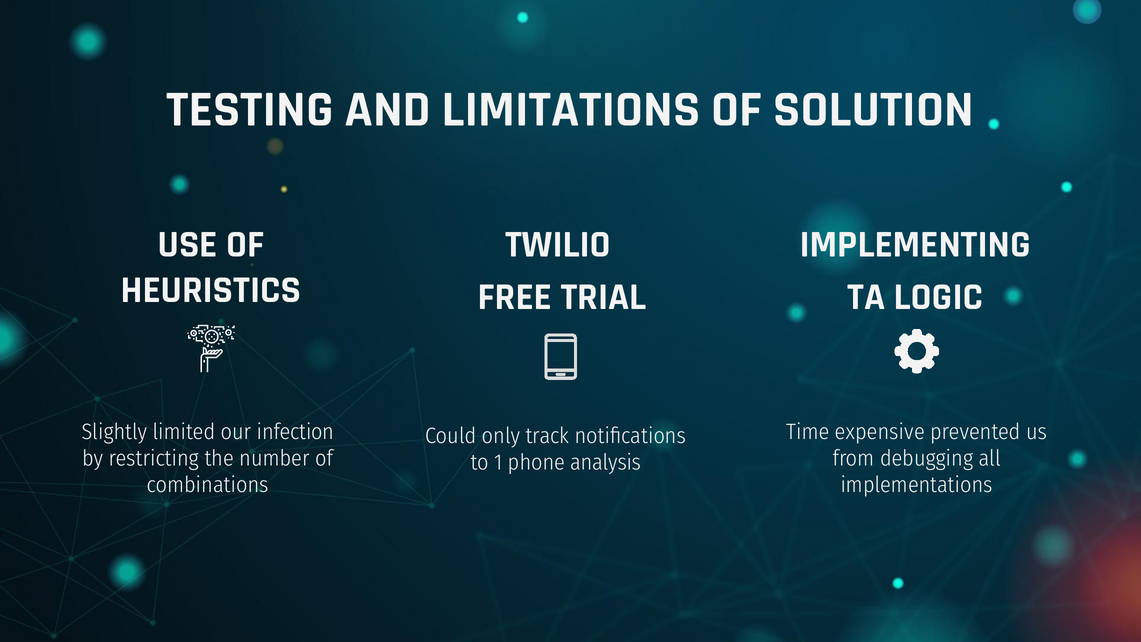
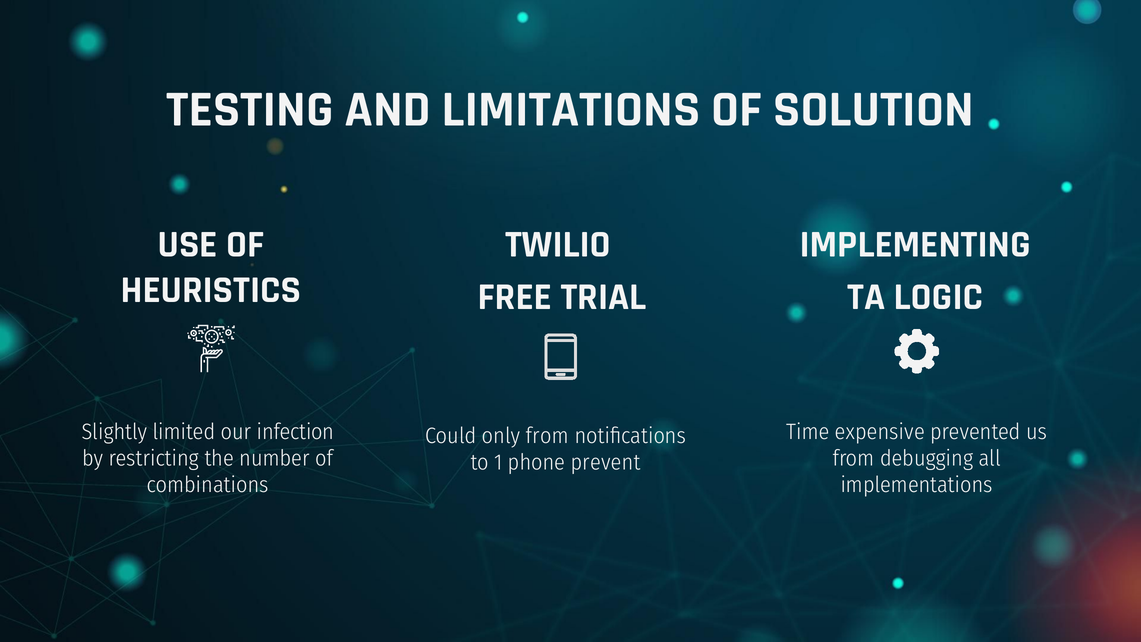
only track: track -> from (547, 436)
analysis: analysis -> prevent (606, 463)
